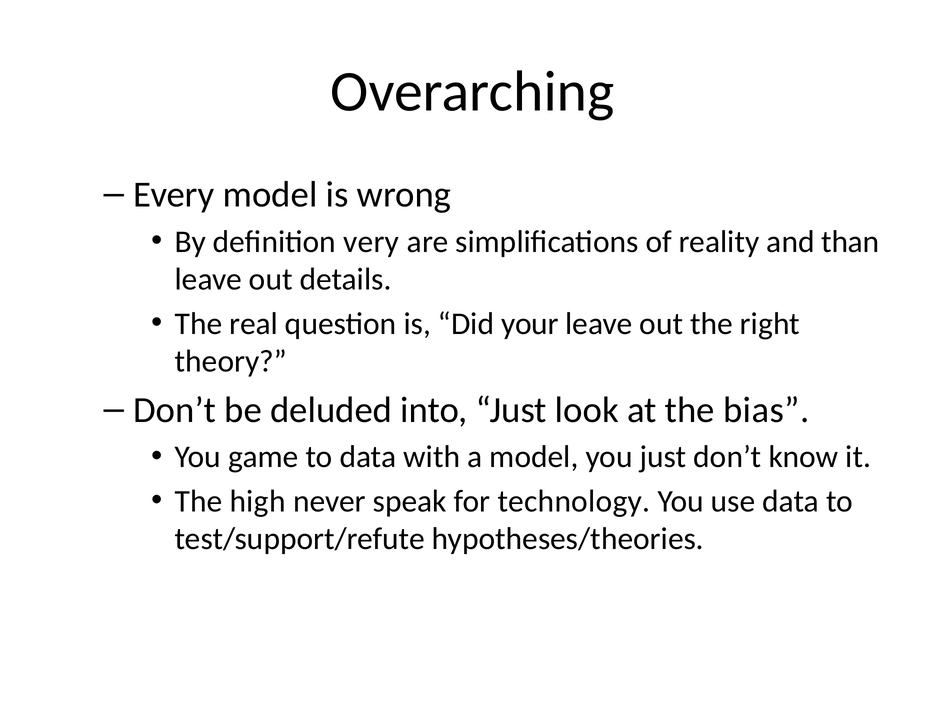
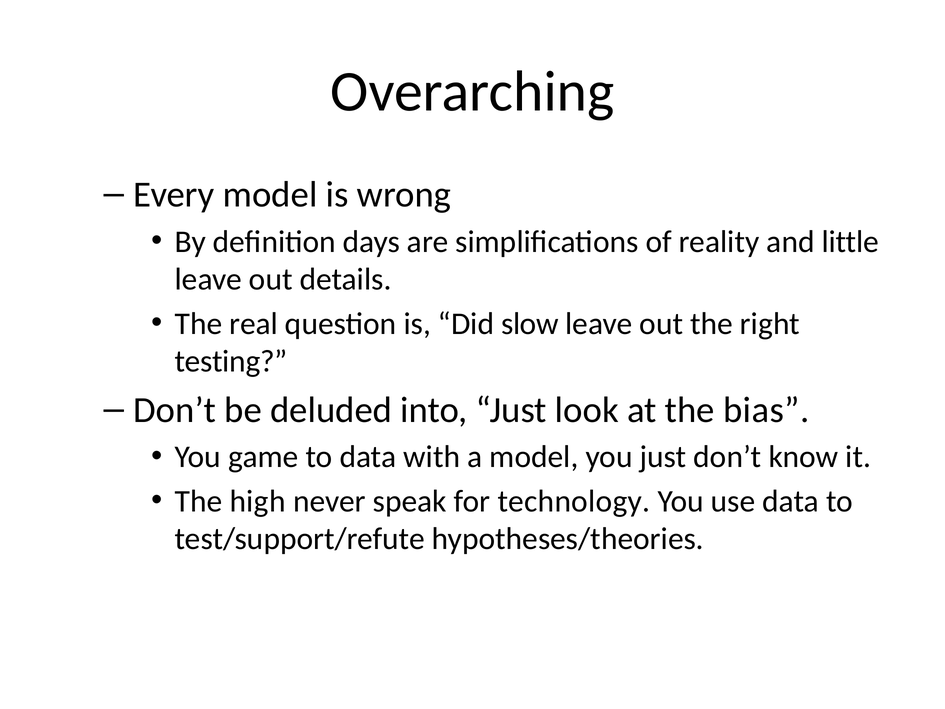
very: very -> days (372, 242)
than: than -> little (850, 242)
your: your -> slow (530, 324)
theory: theory -> testing (231, 361)
